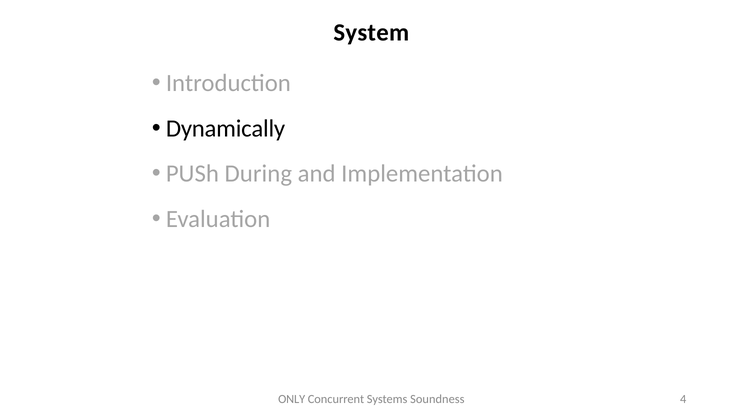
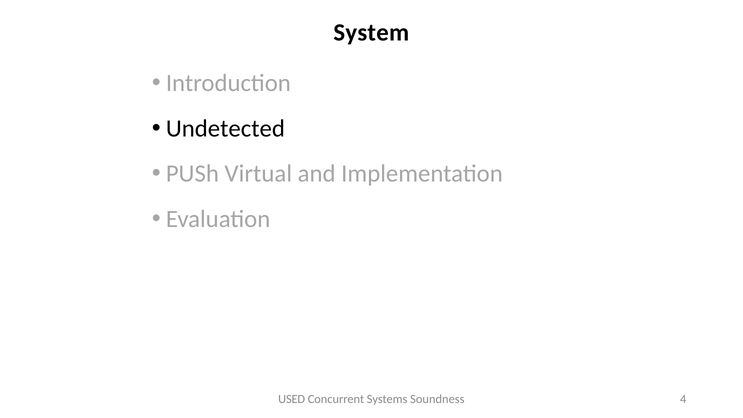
Dynamically: Dynamically -> Undetected (225, 128)
During: During -> Virtual (258, 174)
ONLY: ONLY -> USED (292, 399)
